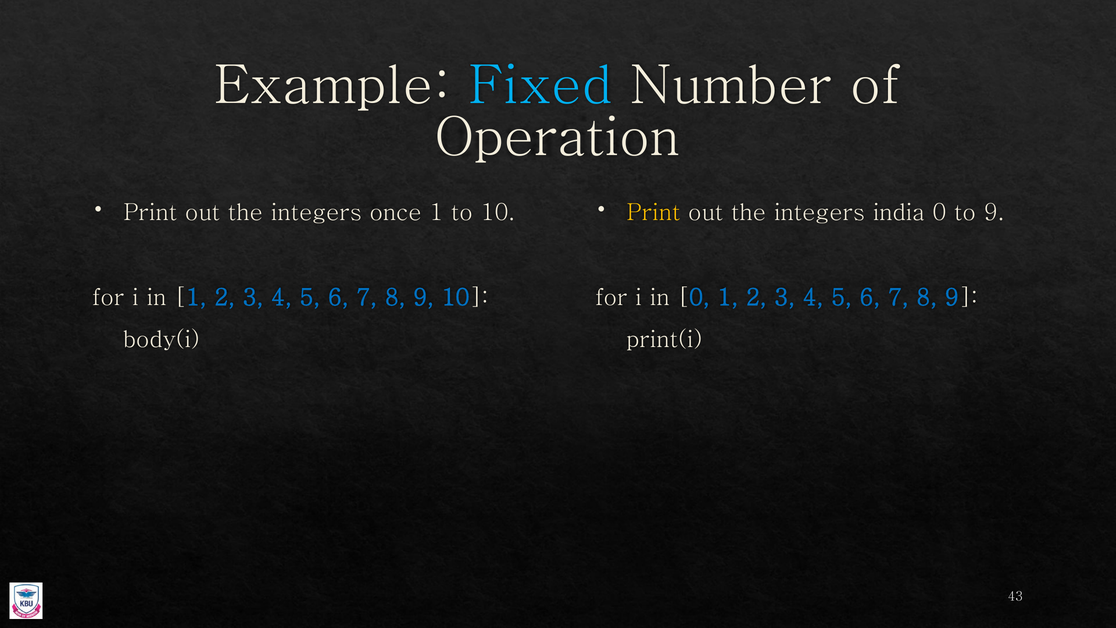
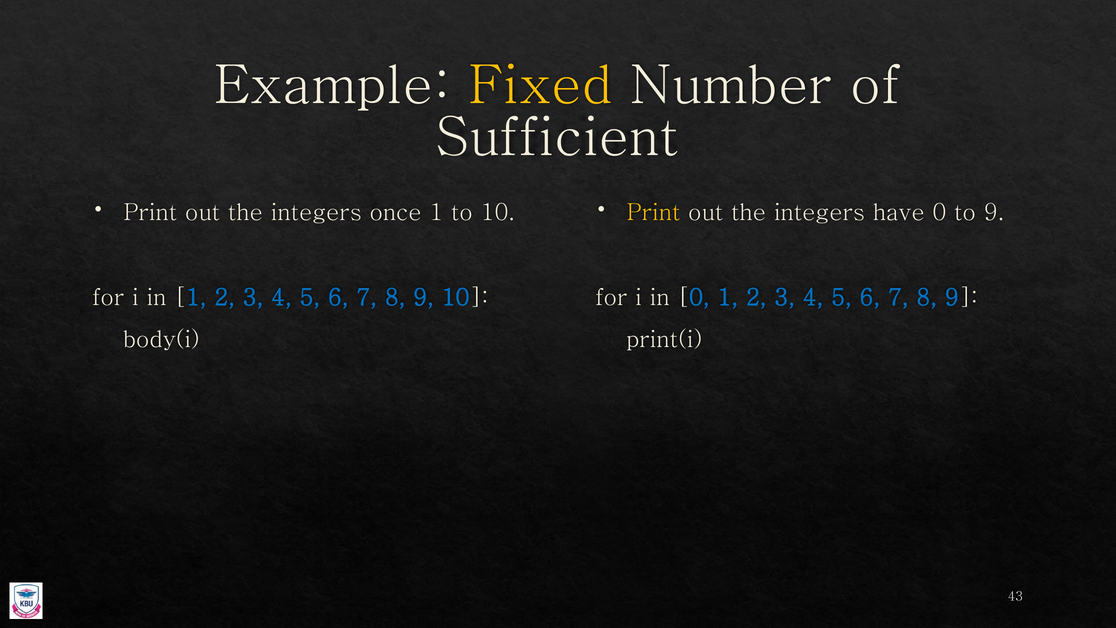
Fixed colour: light blue -> yellow (541, 85)
Operation: Operation -> Sufficient (557, 137)
india: india -> have (899, 213)
